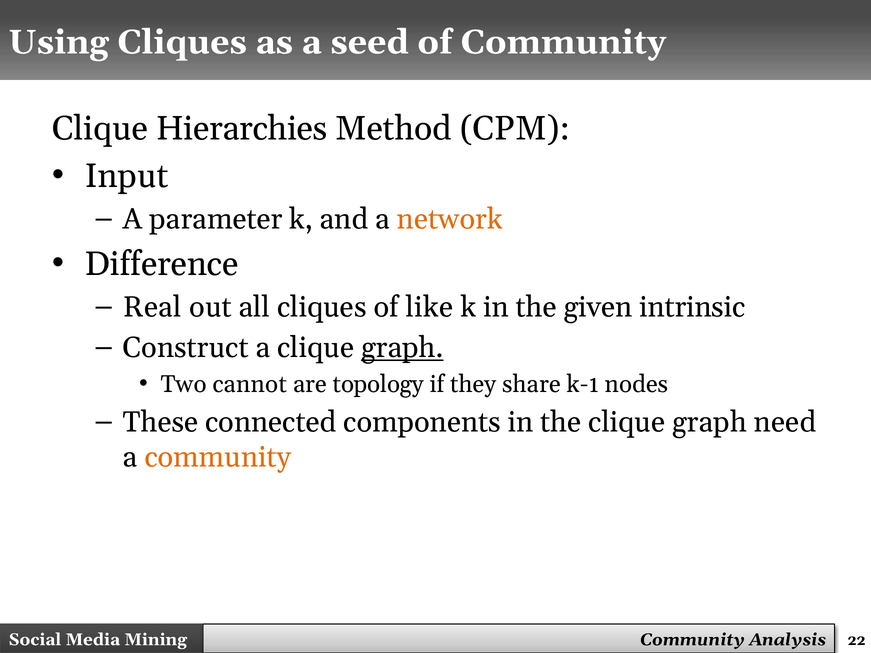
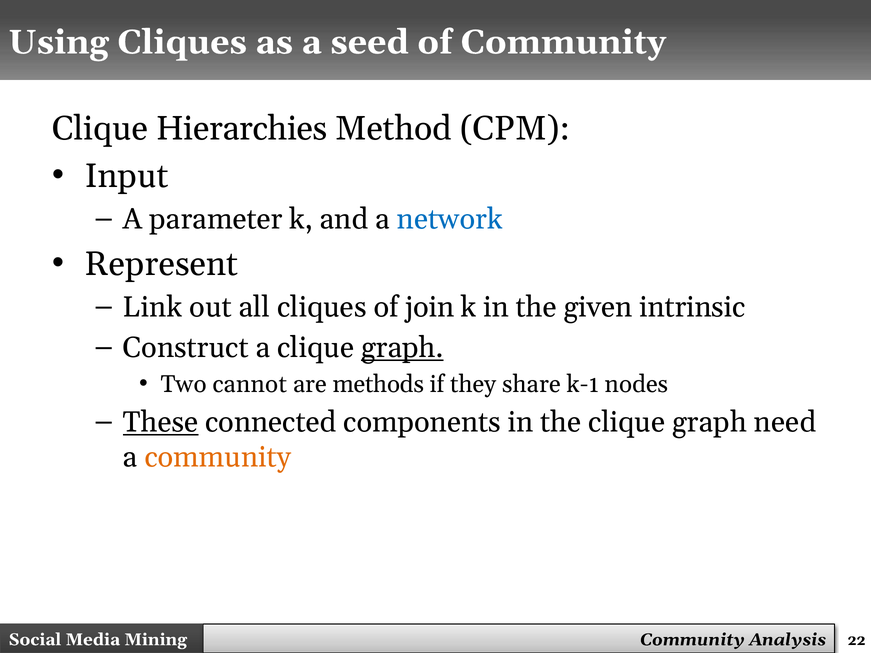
network colour: orange -> blue (450, 219)
Difference: Difference -> Represent (161, 264)
Real: Real -> Link (153, 307)
like: like -> join (430, 307)
topology: topology -> methods (378, 384)
These underline: none -> present (161, 423)
